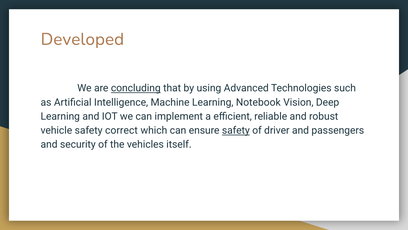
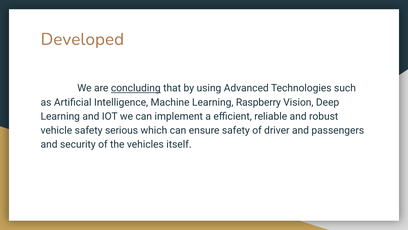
Notebook: Notebook -> Raspberry (258, 102)
correct: correct -> serious (122, 130)
safety underline: present -> none (236, 130)
